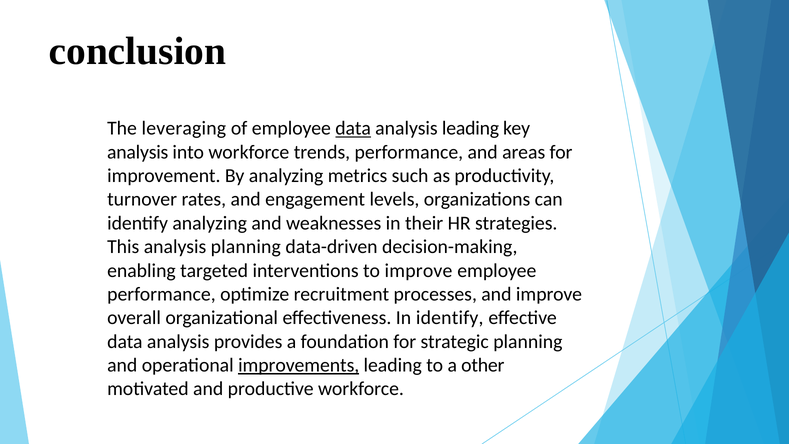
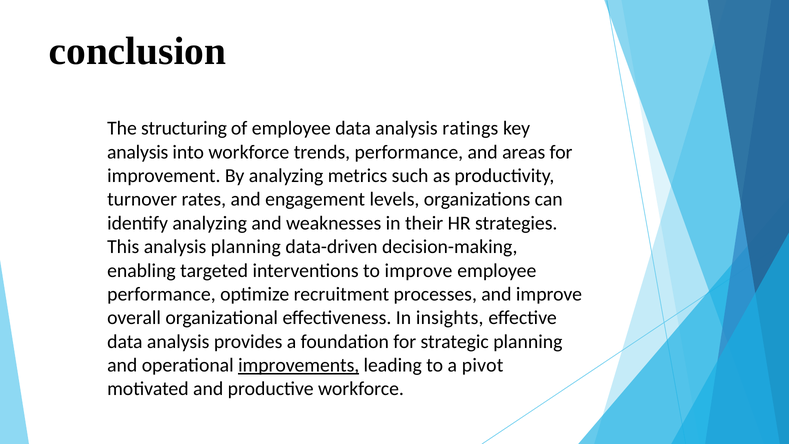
leveraging: leveraging -> structuring (184, 128)
data underline: present -> none (353, 128)
analysis leading: leading -> ratings (470, 128)
In identify: identify -> insights (450, 318)
other: other -> pivot (483, 365)
